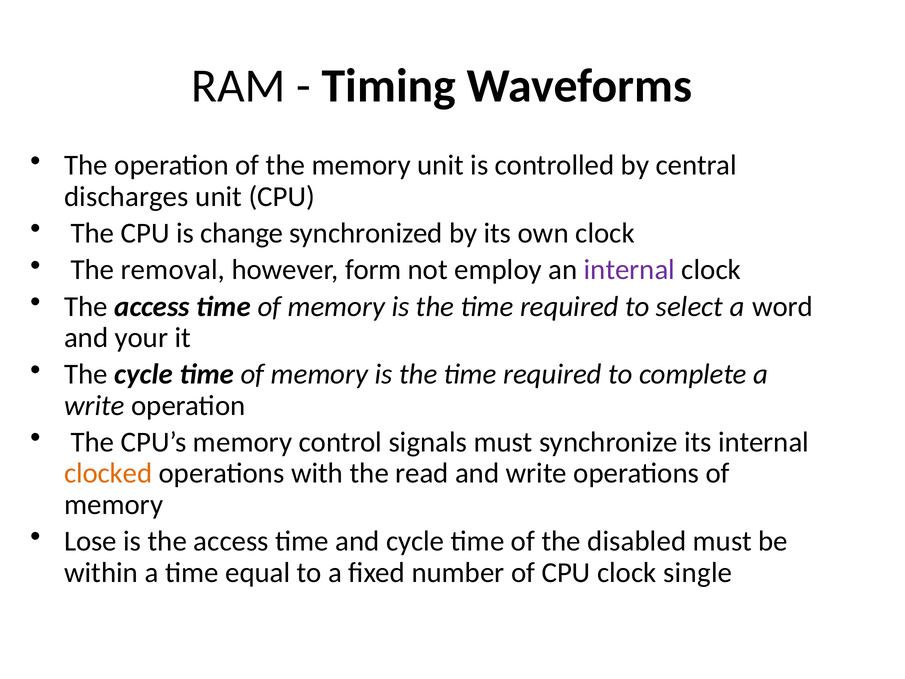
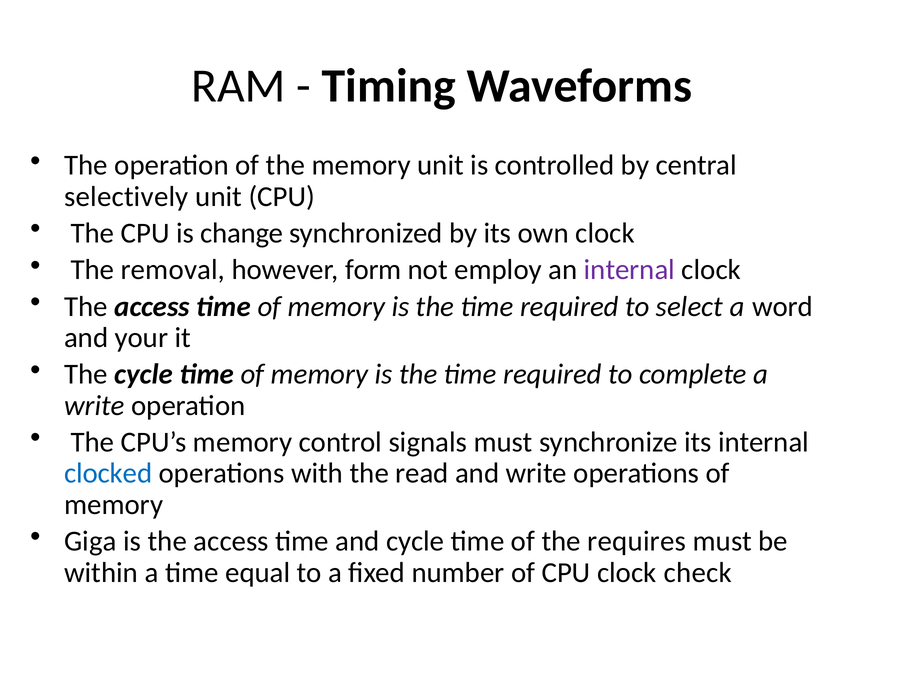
discharges: discharges -> selectively (126, 197)
clocked colour: orange -> blue (108, 473)
Lose: Lose -> Giga (90, 541)
disabled: disabled -> requires (637, 541)
single: single -> check (698, 572)
